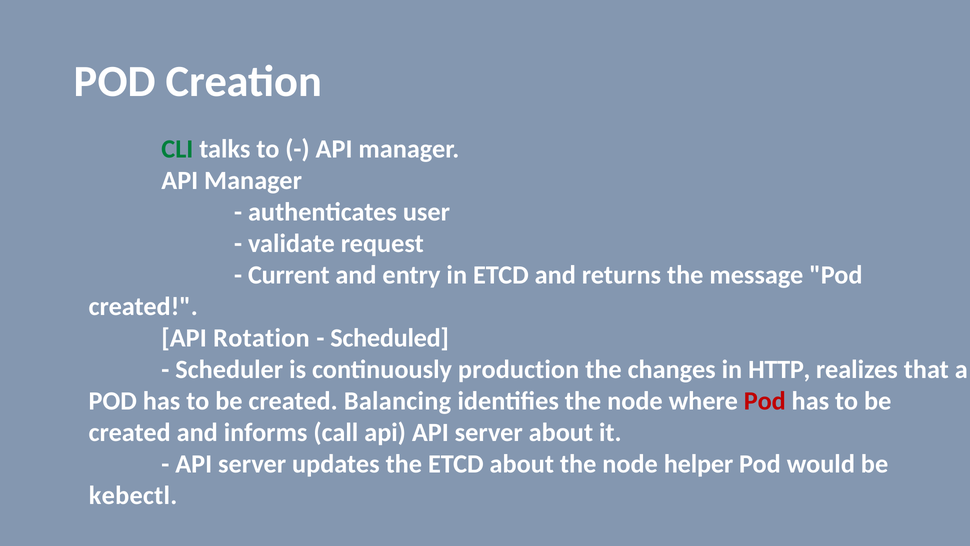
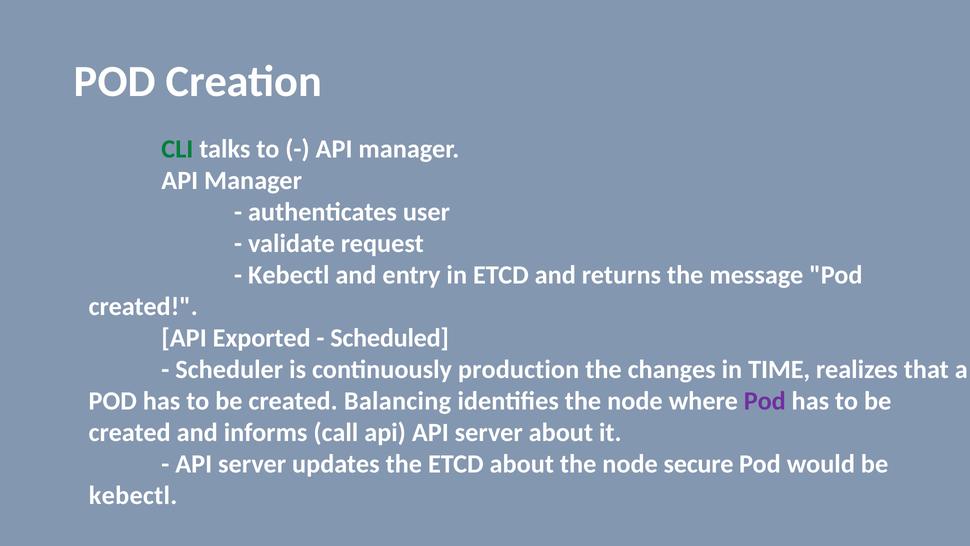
Current: Current -> Kebectl (289, 275)
Rotation: Rotation -> Exported (262, 338)
HTTP: HTTP -> TIME (779, 369)
Pod colour: red -> purple (765, 401)
helper: helper -> secure (699, 464)
